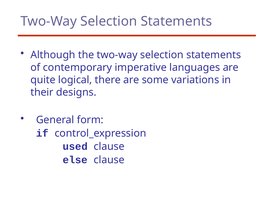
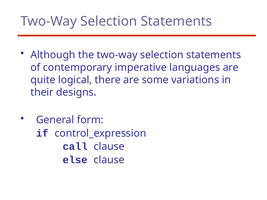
used: used -> call (75, 147)
